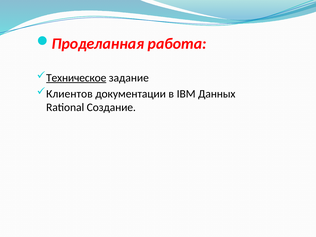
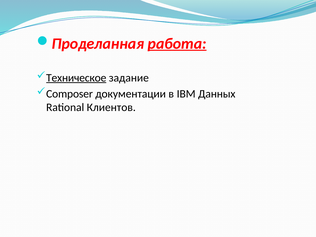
работа underline: none -> present (177, 44)
Клиентов: Клиентов -> Composer (70, 94)
Создание: Создание -> Клиентов (111, 107)
